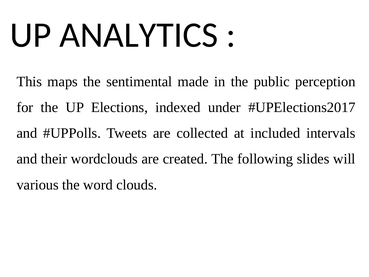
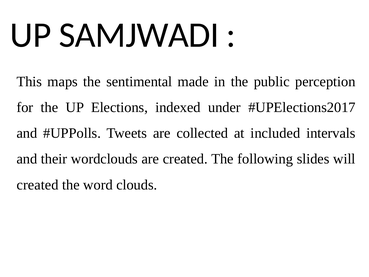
ANALYTICS: ANALYTICS -> SAMJWADI (139, 35)
various: various -> created (38, 185)
